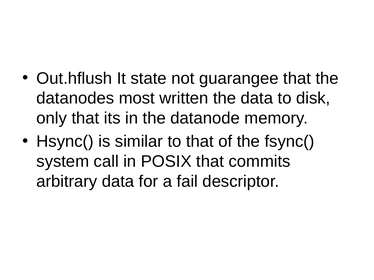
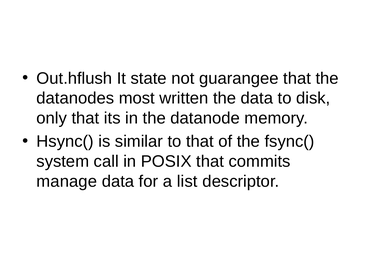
arbitrary: arbitrary -> manage (67, 182)
fail: fail -> list (187, 182)
